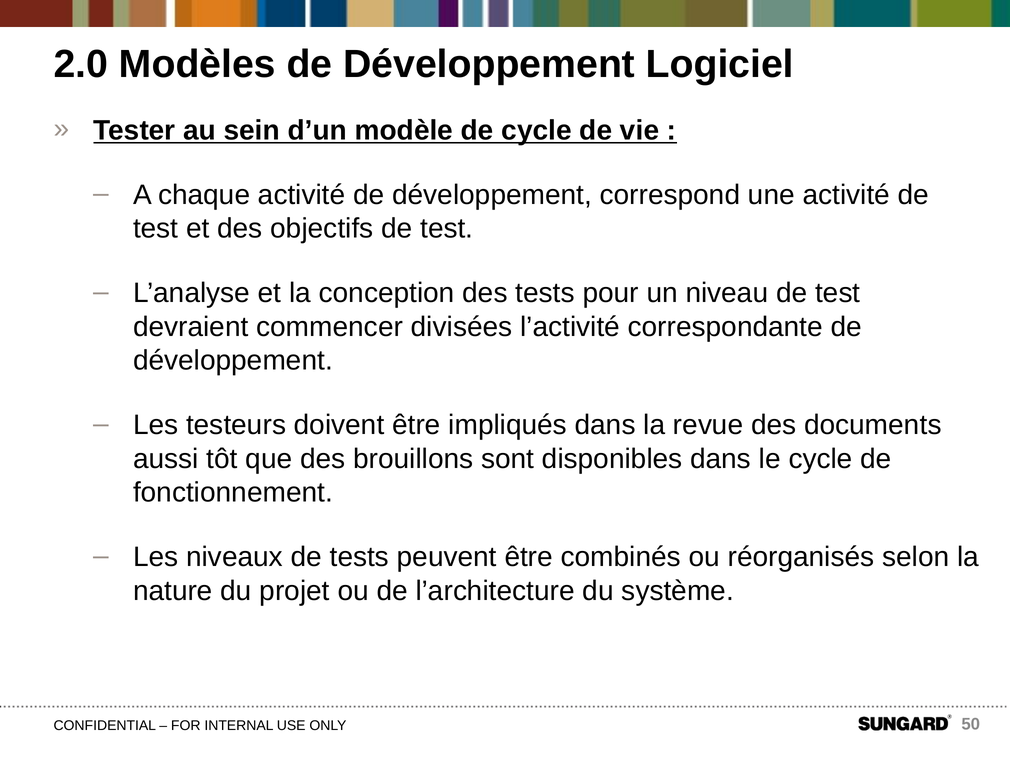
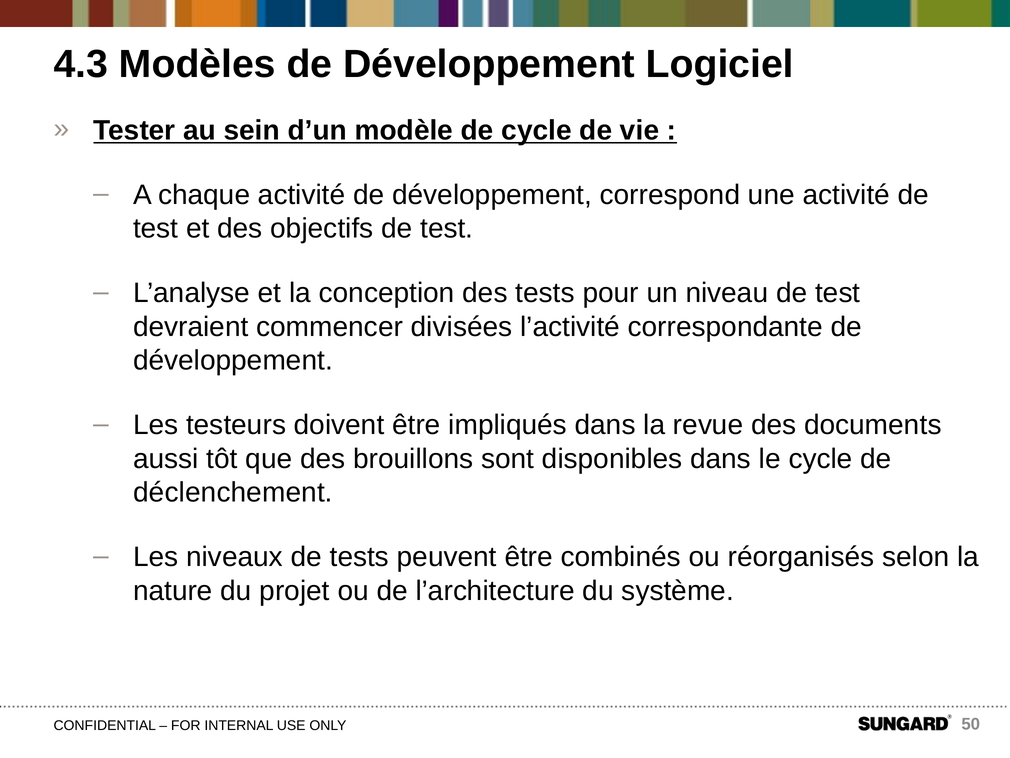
2.0: 2.0 -> 4.3 (81, 64)
fonctionnement: fonctionnement -> déclenchement (233, 492)
